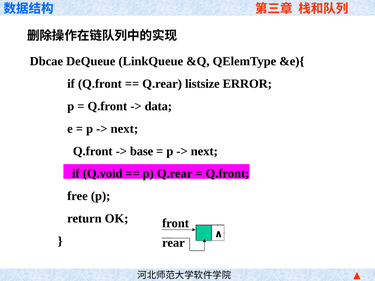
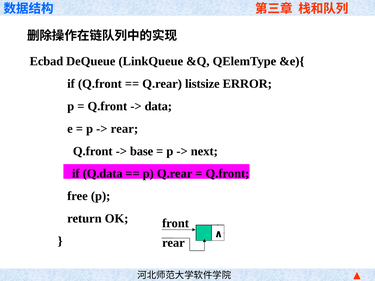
Dbcae: Dbcae -> Ecbad (46, 61)
next: next -> rear (124, 129)
Q.void: Q.void -> Q.data (103, 174)
